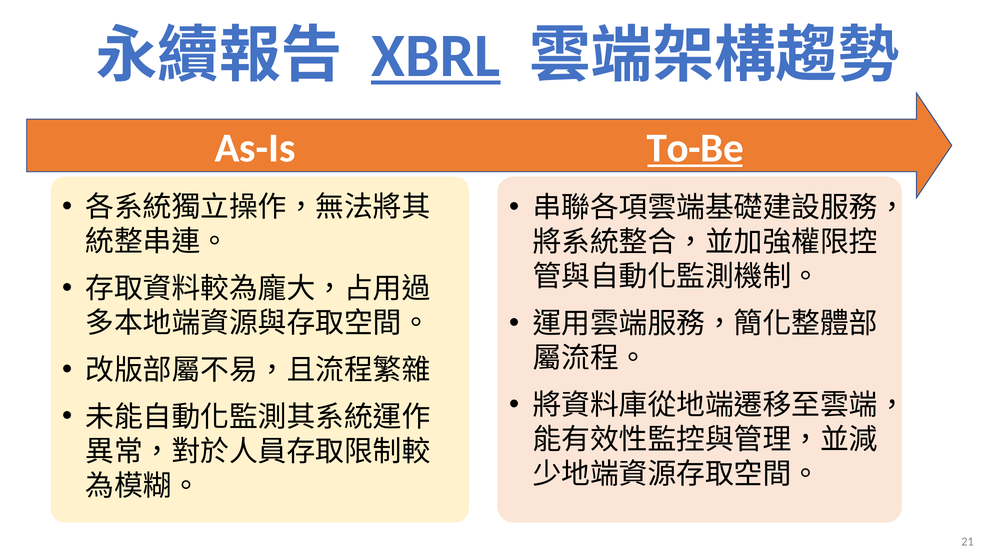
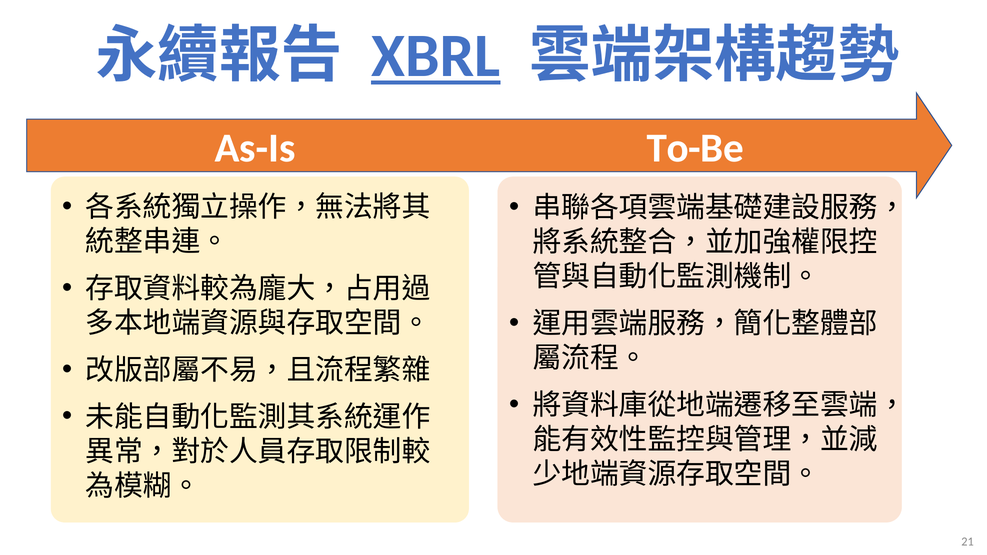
To-Be underline: present -> none (695, 148)
